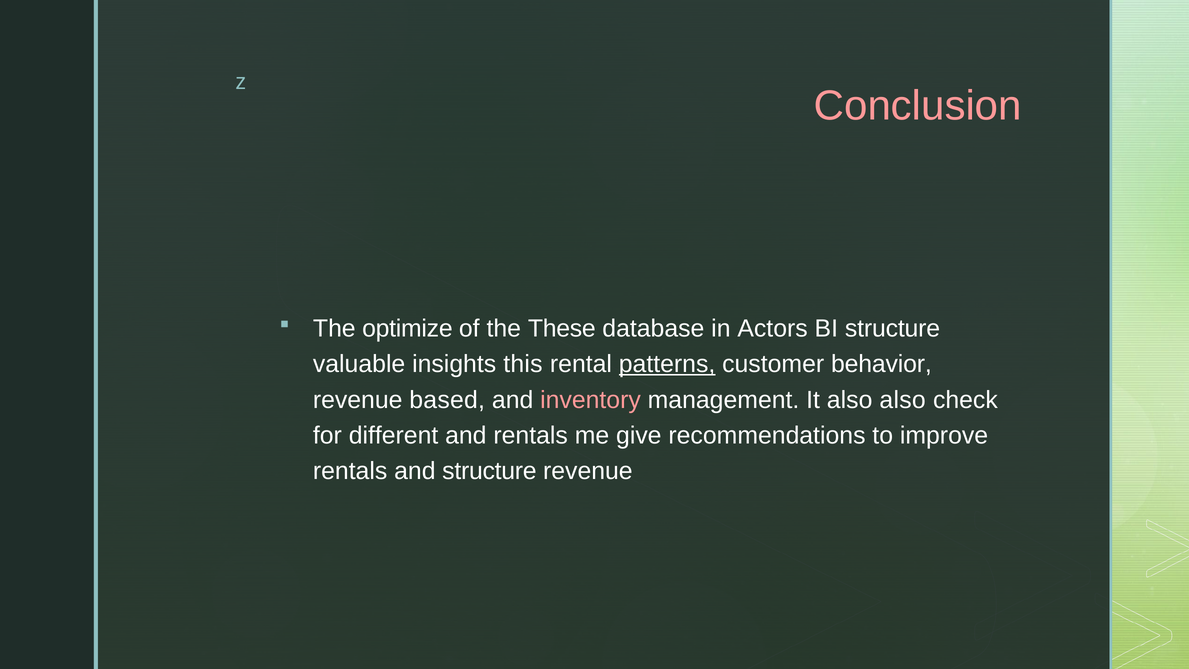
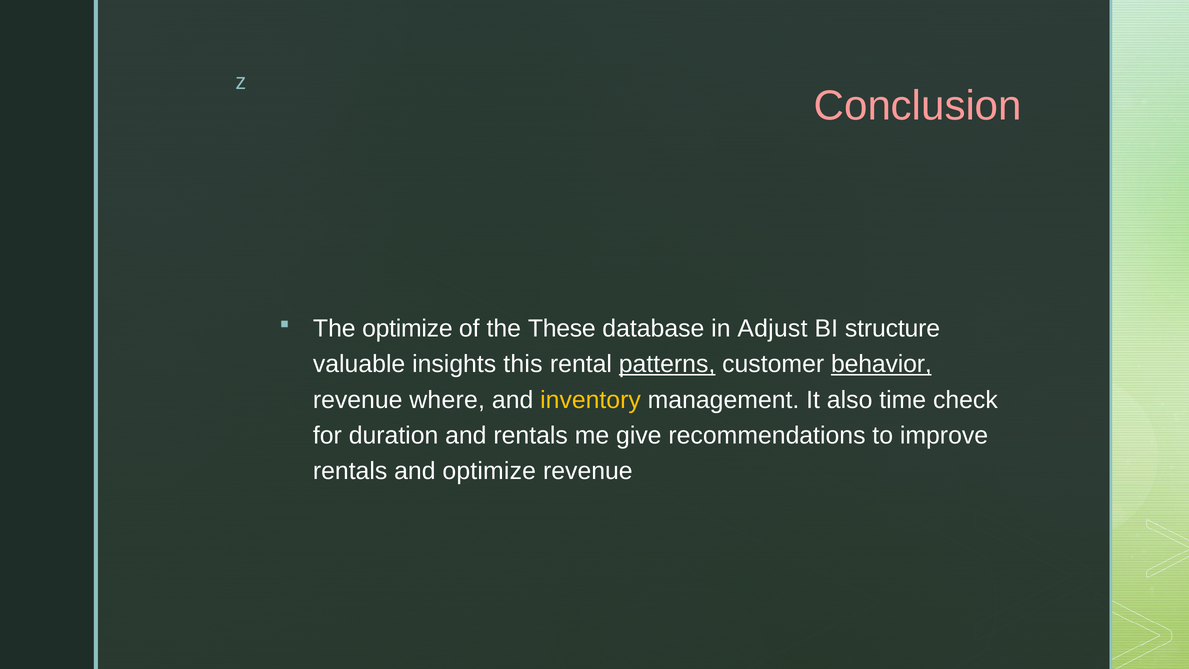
Actors: Actors -> Adjust (772, 328)
behavior underline: none -> present (881, 364)
based: based -> where (447, 400)
inventory colour: pink -> yellow (591, 400)
also also: also -> time (903, 400)
different: different -> duration (394, 435)
and structure: structure -> optimize (489, 471)
